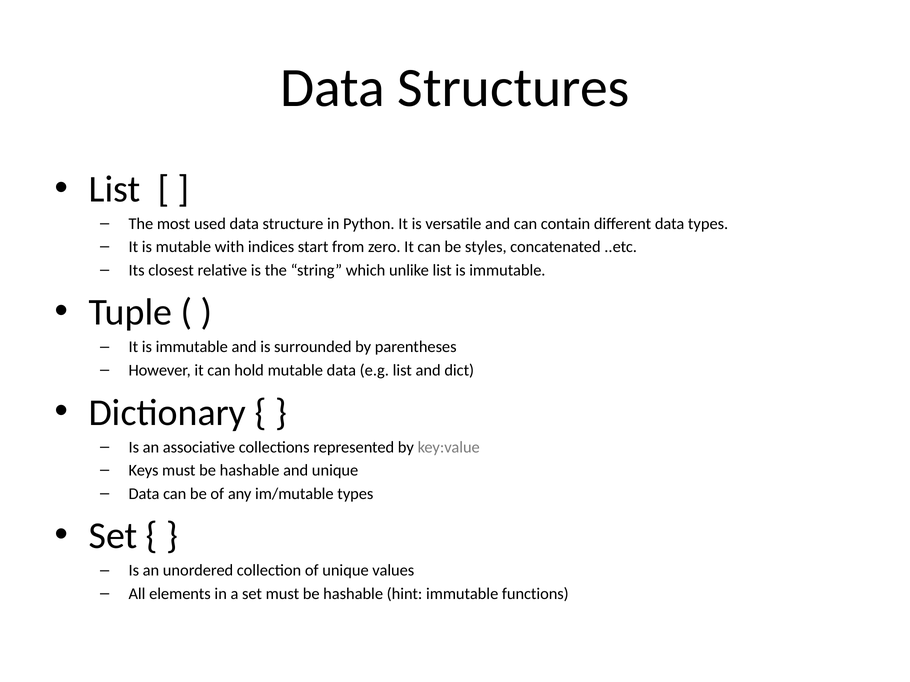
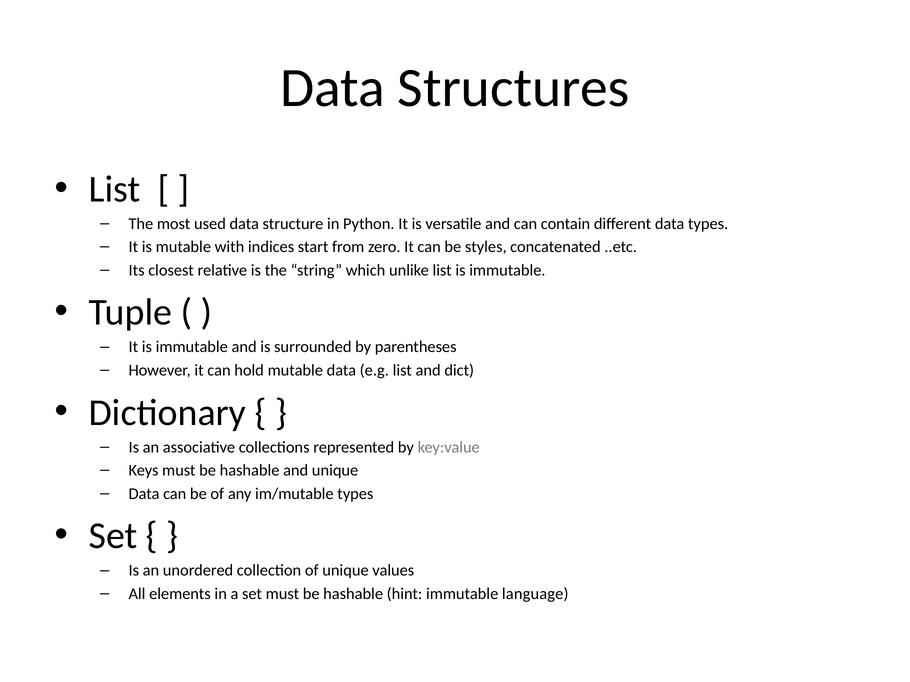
functions: functions -> language (535, 594)
